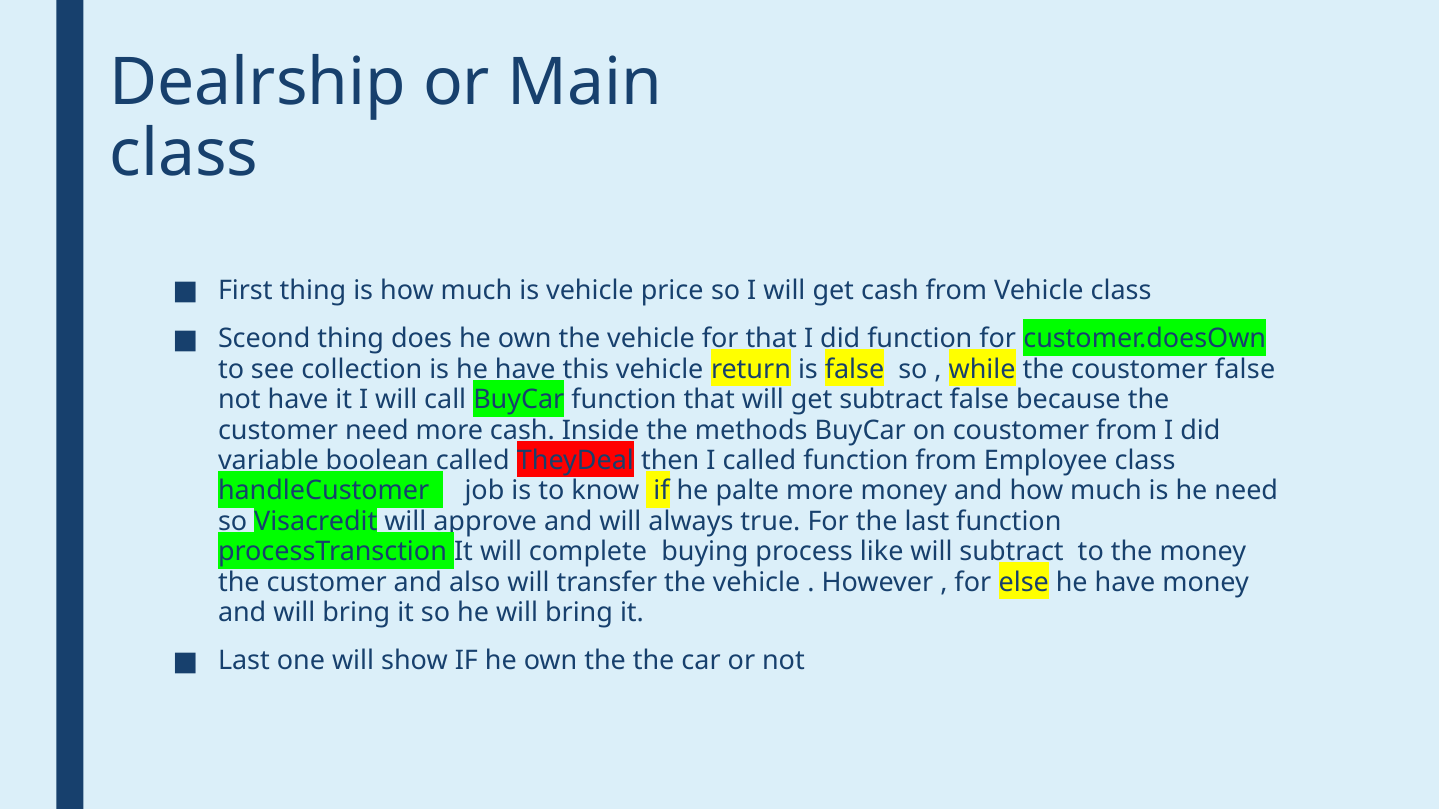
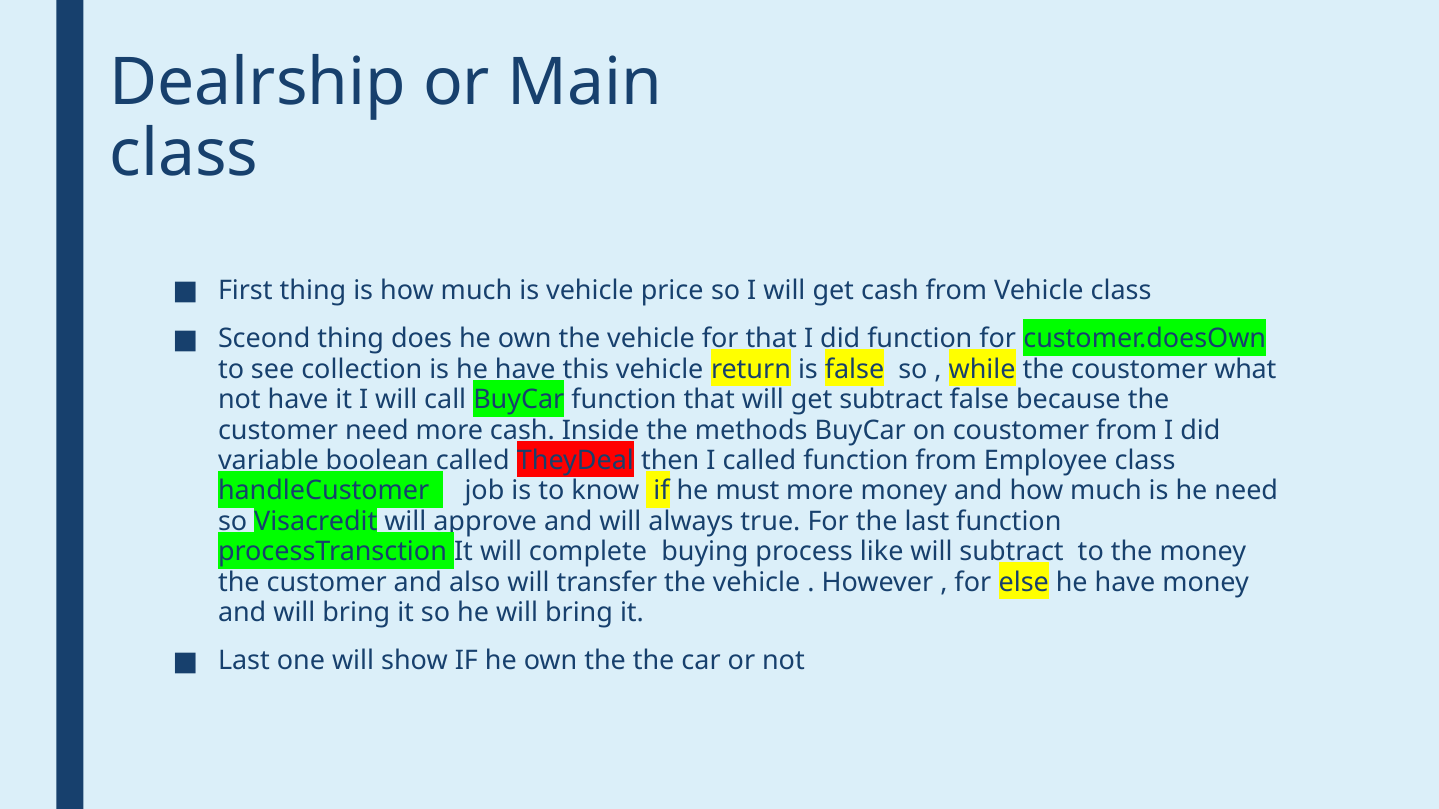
coustomer false: false -> what (1245, 370)
palte: palte -> must (747, 491)
